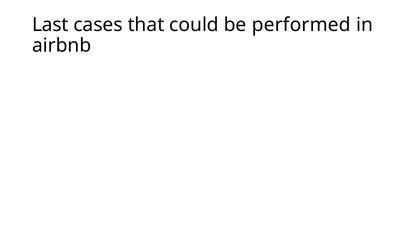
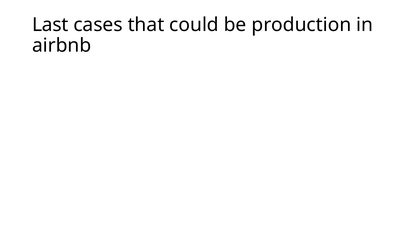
performed: performed -> production (301, 25)
